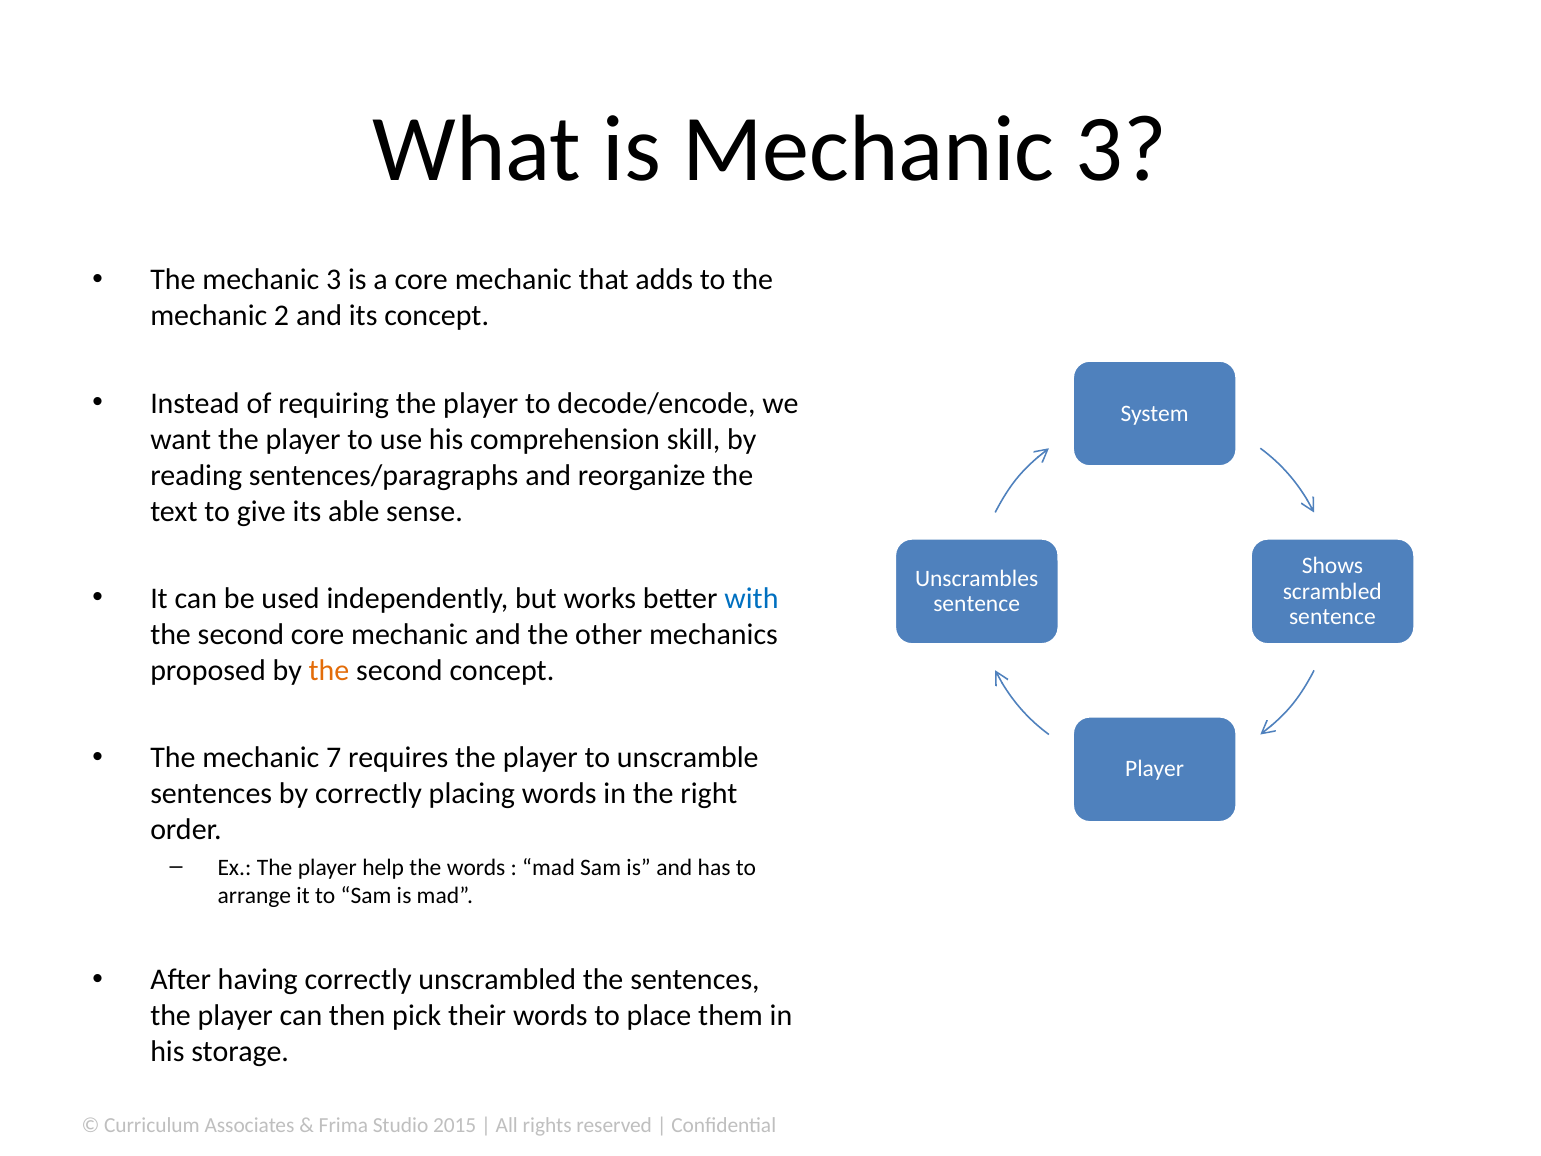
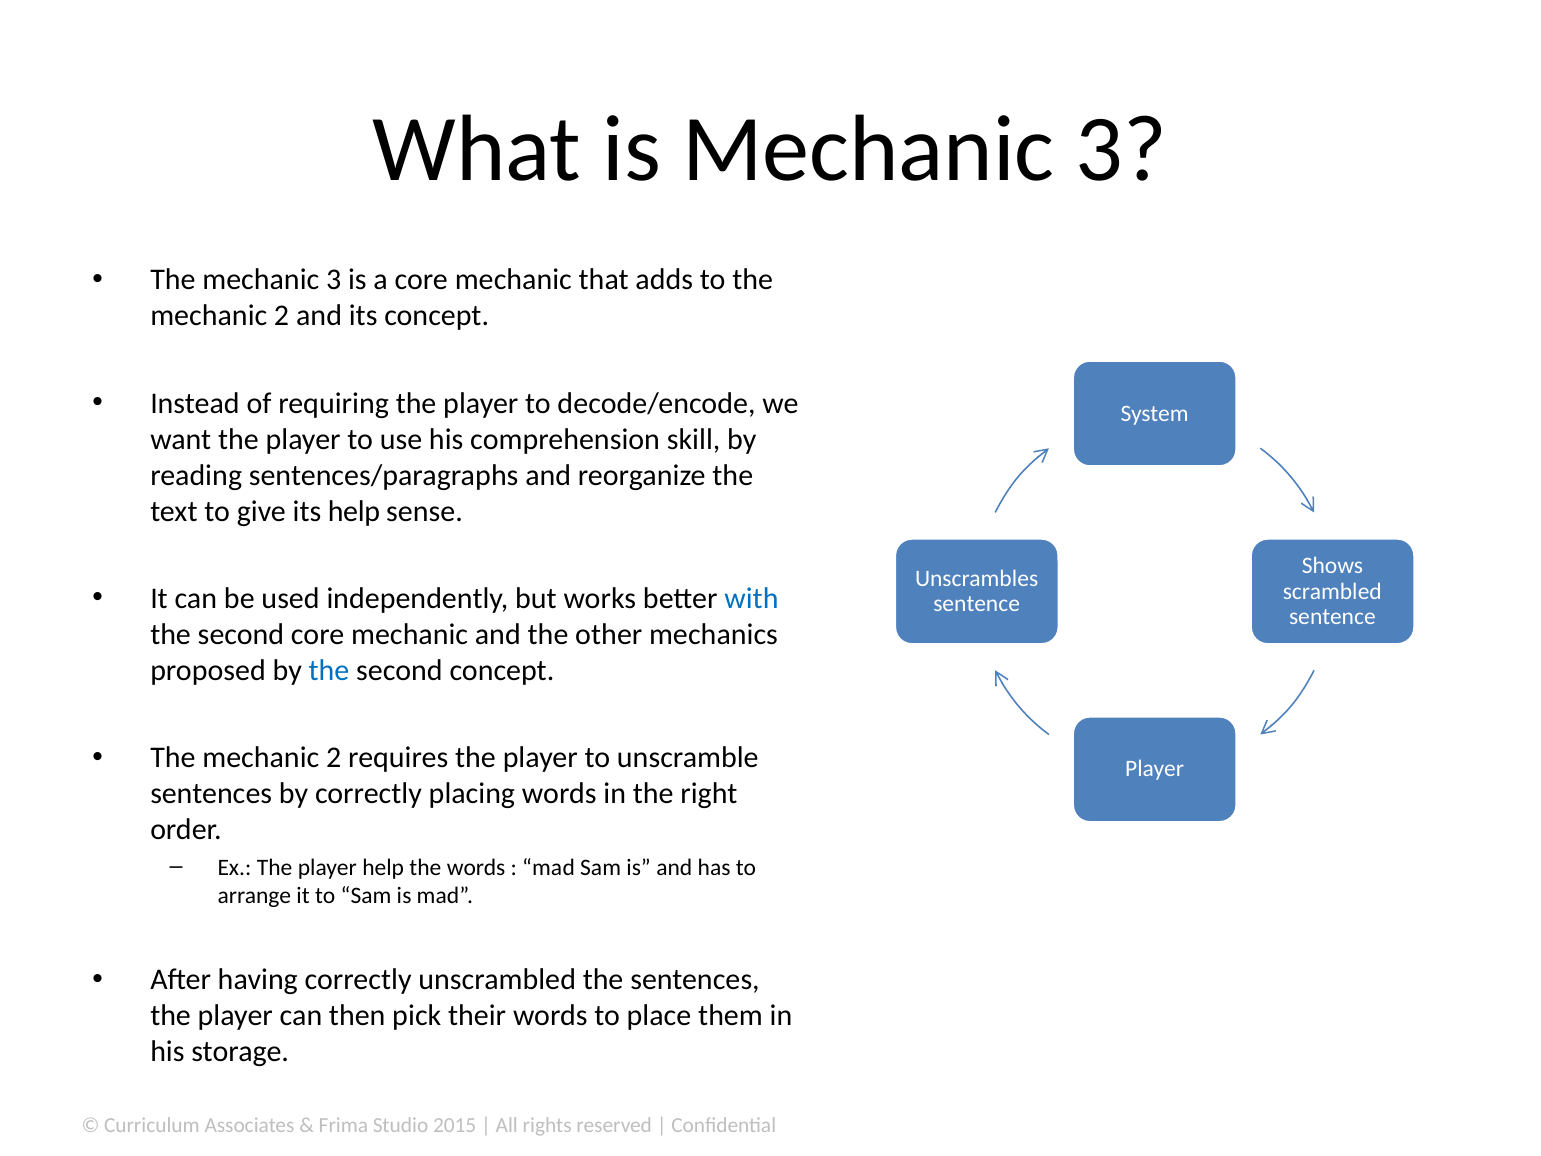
its able: able -> help (354, 511)
the colour: orange -> blue (329, 670)
7: 7 -> 2 (334, 758)
